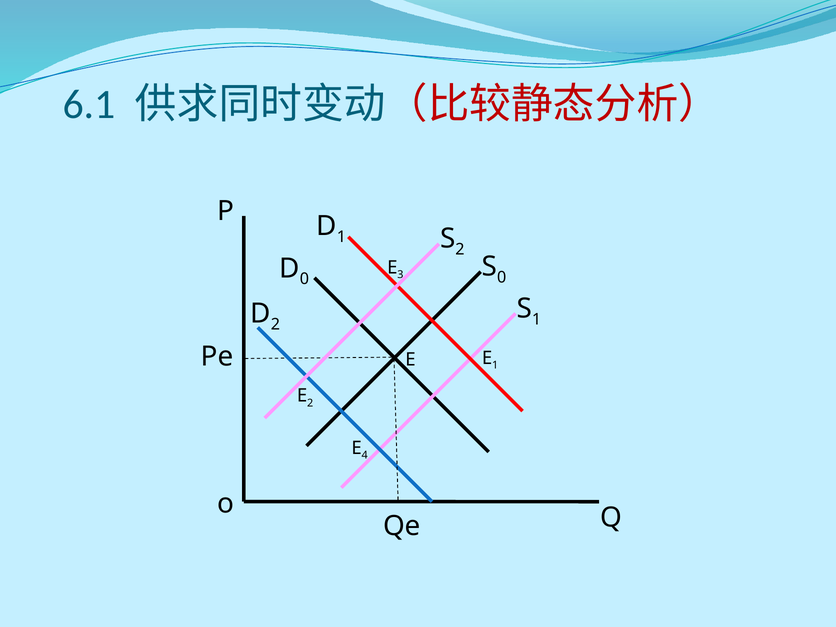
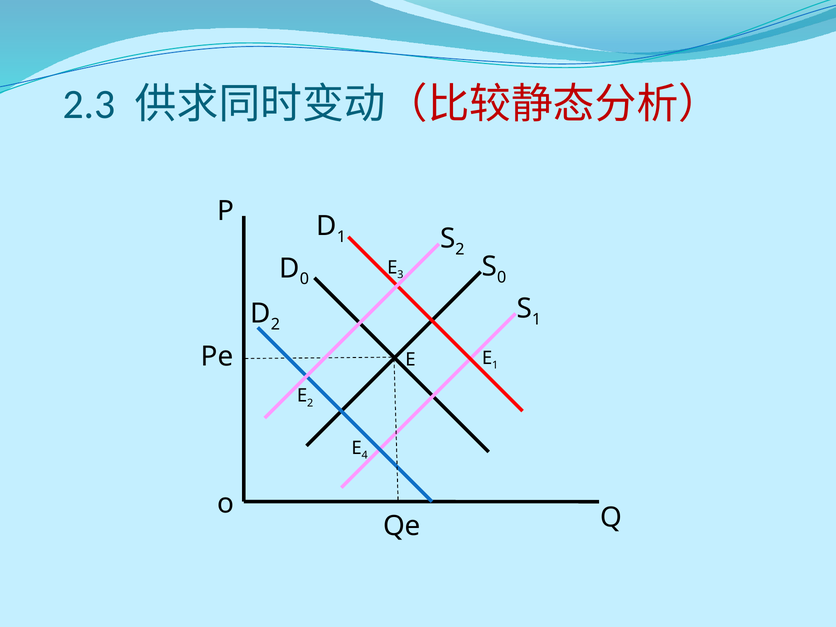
6.1: 6.1 -> 2.3 (89, 104)
